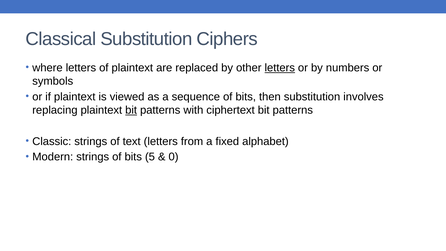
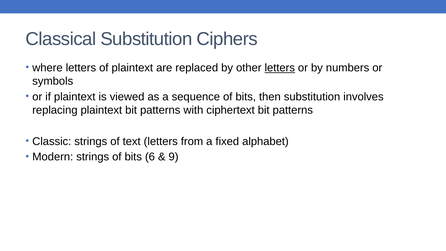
bit underline: present -> none (131, 110)
5: 5 -> 6 (150, 157)
0: 0 -> 9 (174, 157)
